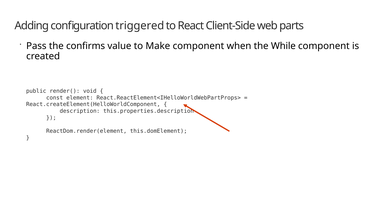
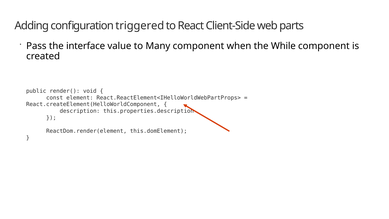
confirms: confirms -> interface (86, 46)
Make: Make -> Many (158, 46)
